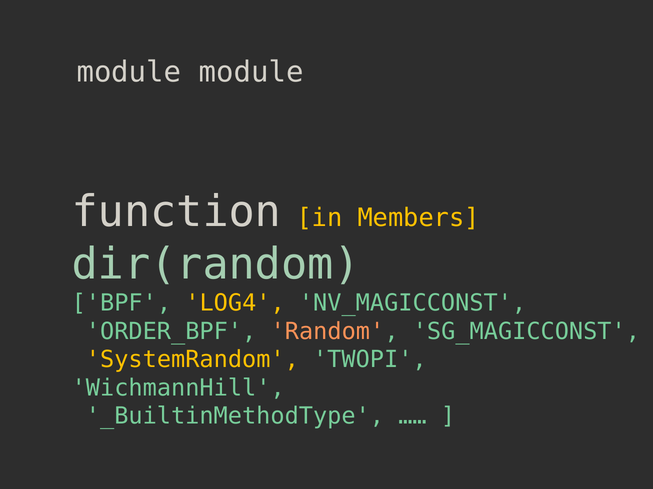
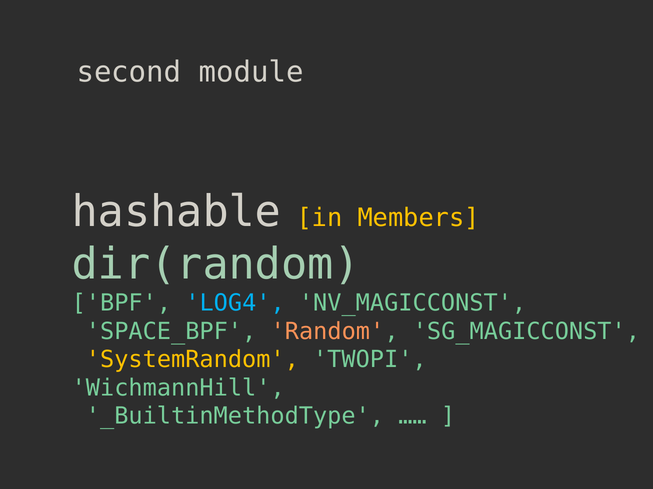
module: module -> second (129, 72)
function: function -> hashable (176, 212)
LOG4 colour: yellow -> light blue (235, 304)
ORDER_BPF: ORDER_BPF -> SPACE_BPF (171, 332)
